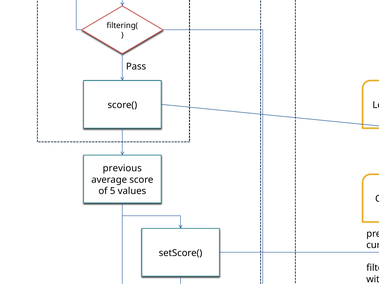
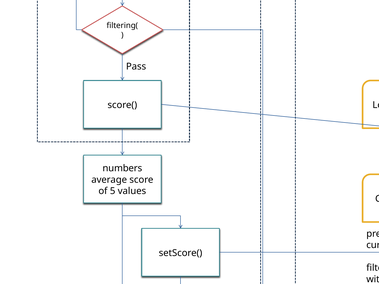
previous: previous -> numbers (122, 168)
